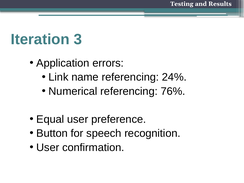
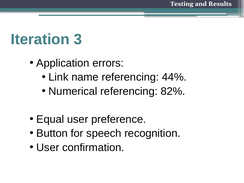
24%: 24% -> 44% (174, 77)
76%: 76% -> 82% (173, 91)
